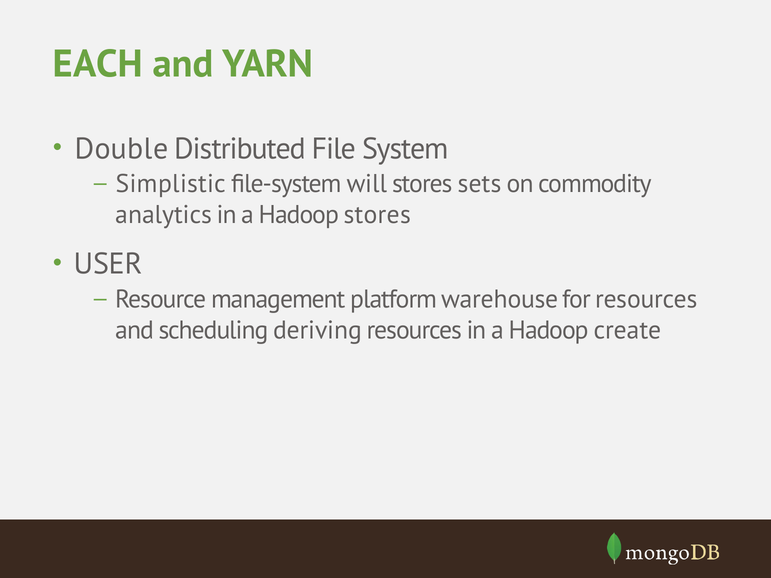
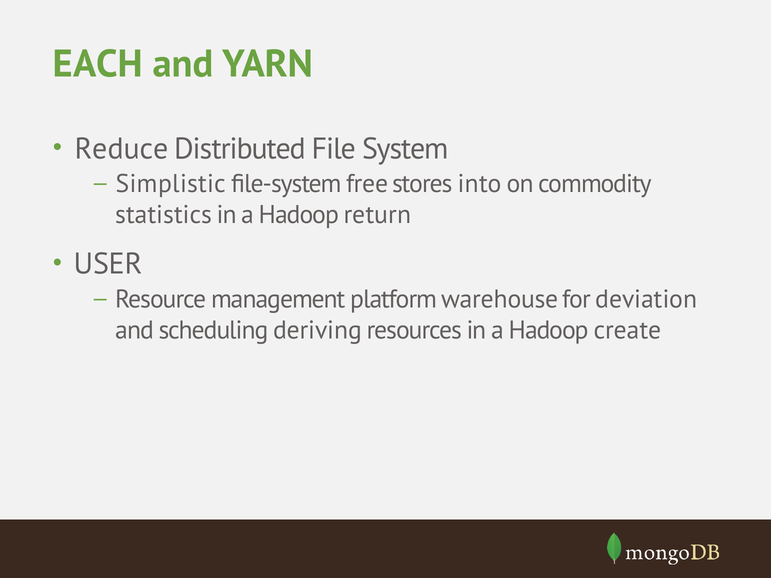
Double: Double -> Reduce (122, 149)
will: will -> free (367, 184)
sets: sets -> into (480, 184)
analytics: analytics -> statistics (164, 215)
Hadoop stores: stores -> return (377, 215)
for resources: resources -> deviation (646, 299)
